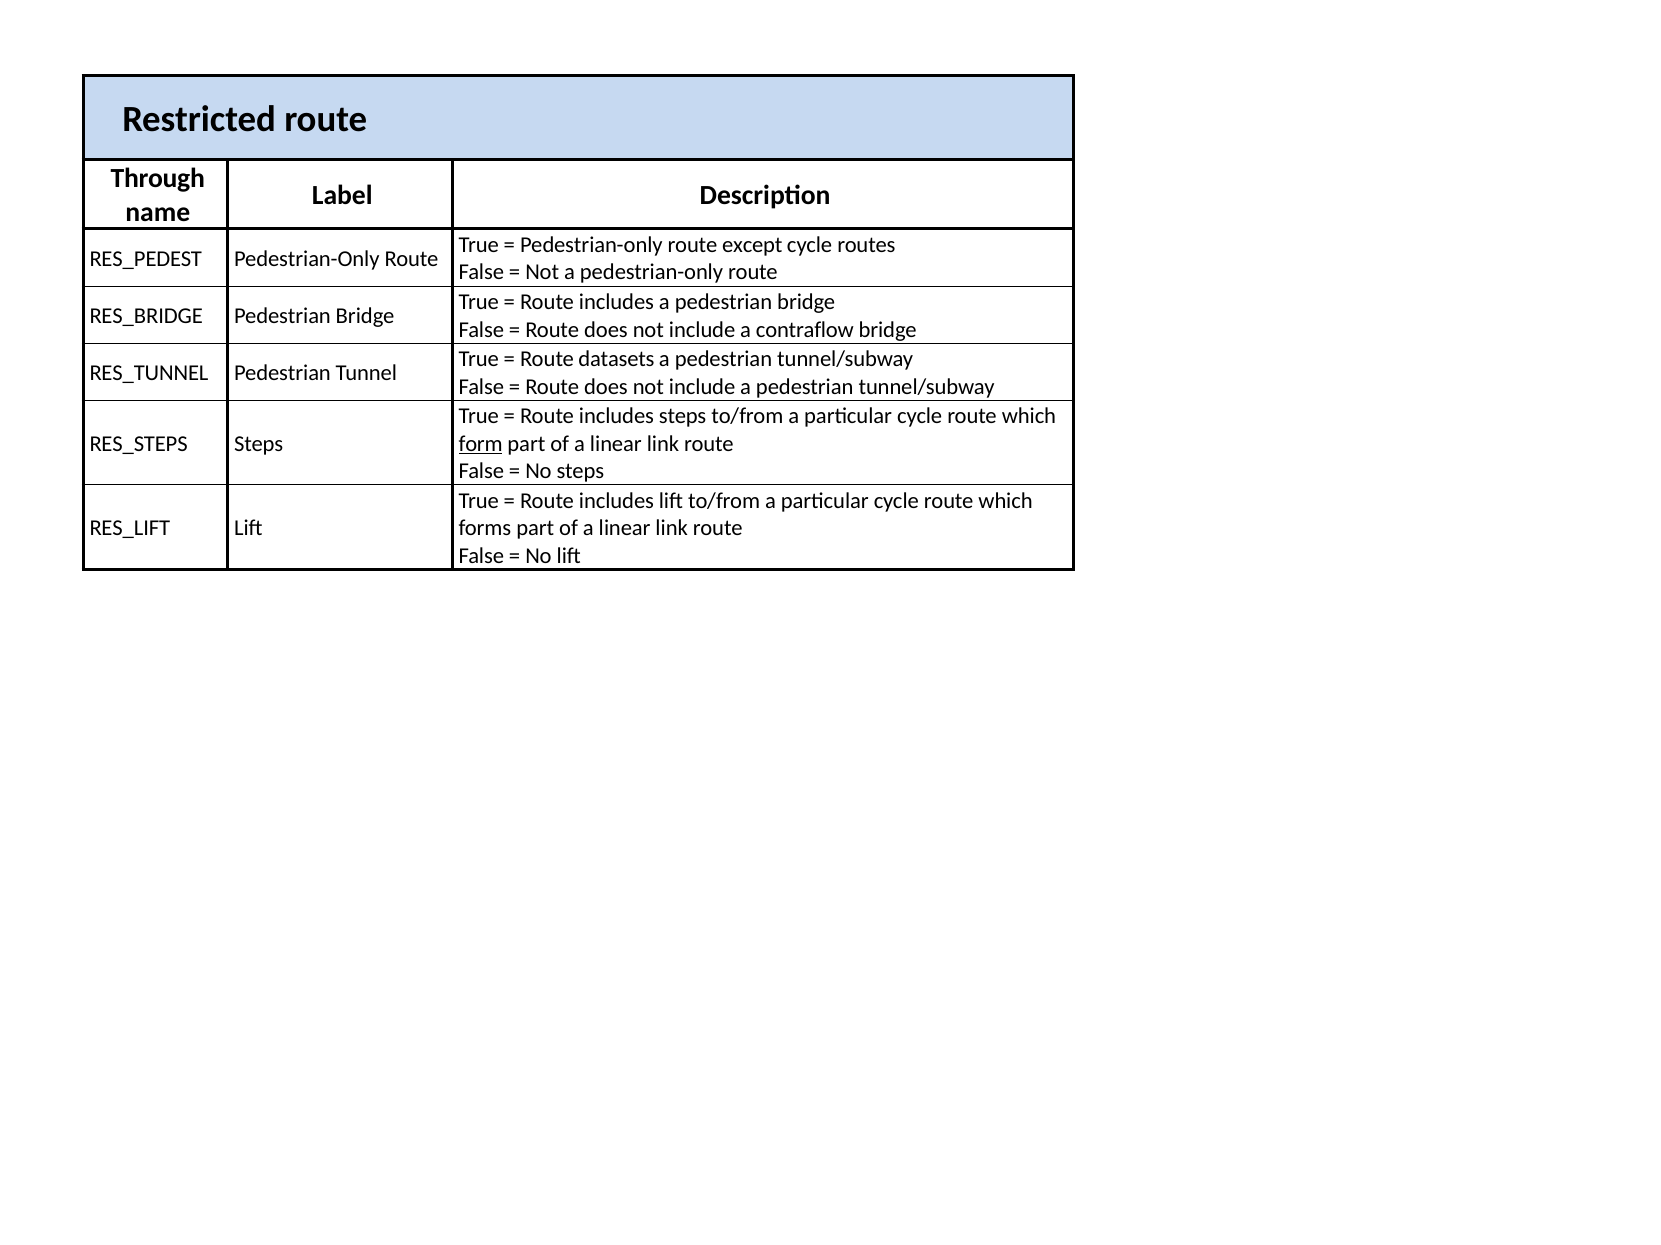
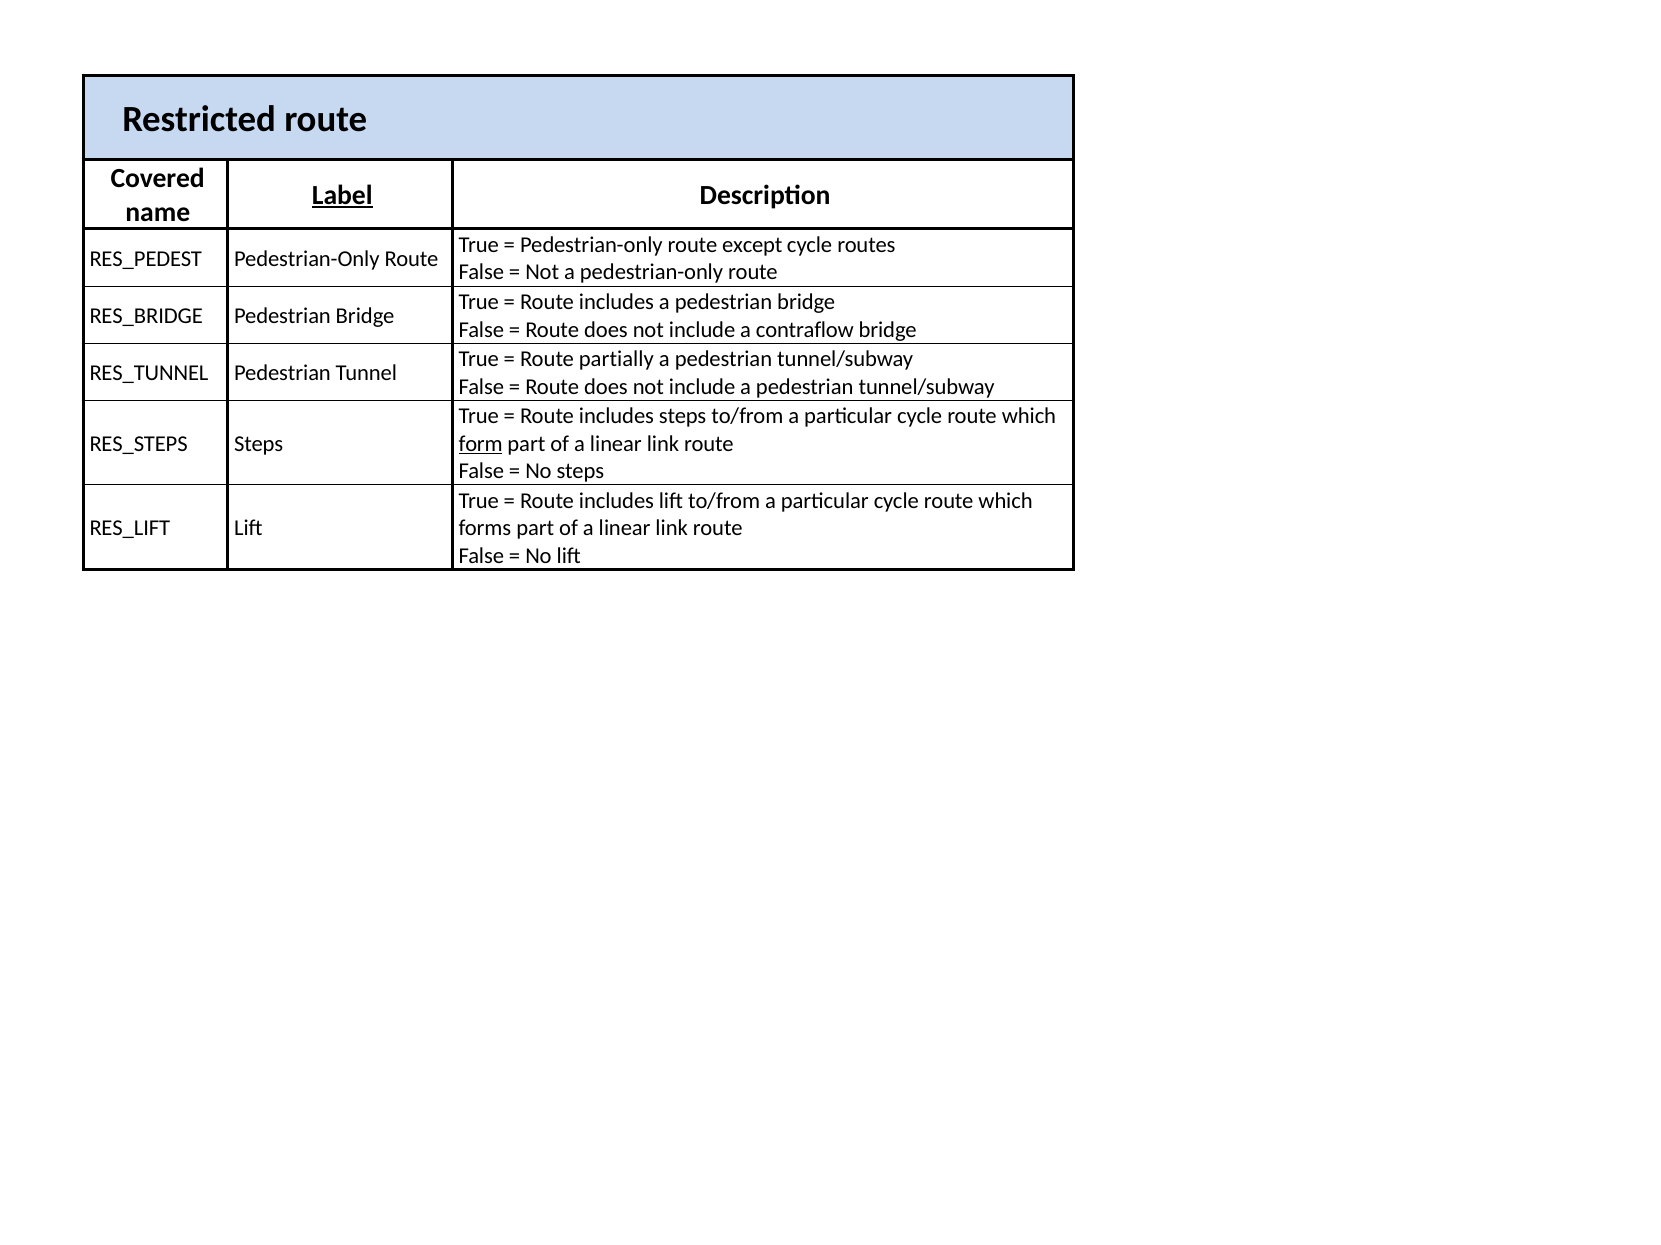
Through: Through -> Covered (158, 179)
Label underline: none -> present (342, 196)
datasets: datasets -> partially (616, 360)
